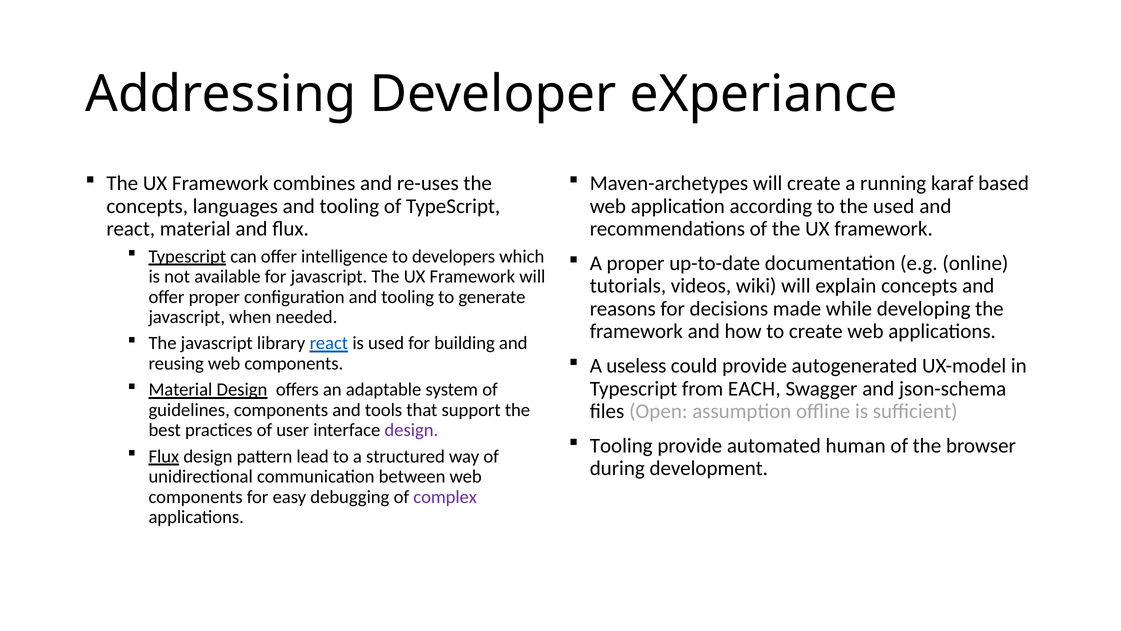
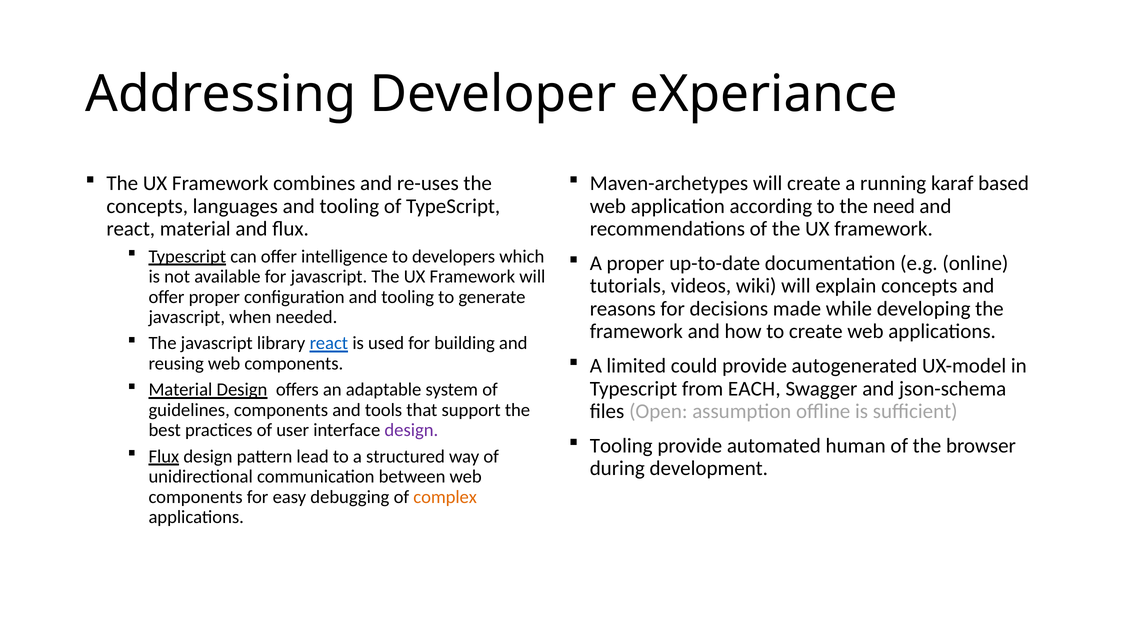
the used: used -> need (894, 206)
useless: useless -> limited (636, 366)
complex colour: purple -> orange (445, 497)
